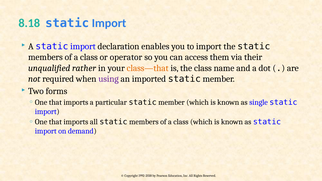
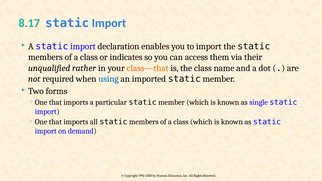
8.18: 8.18 -> 8.17 (29, 23)
operator: operator -> indicates (126, 57)
using colour: purple -> blue (109, 79)
